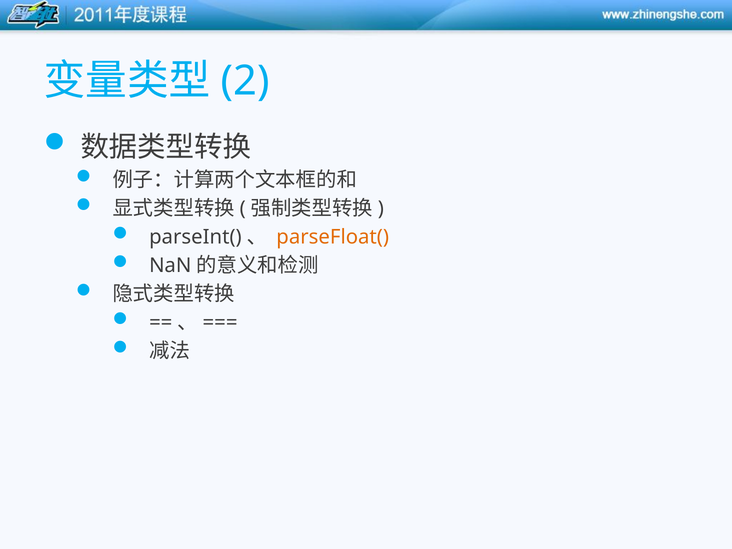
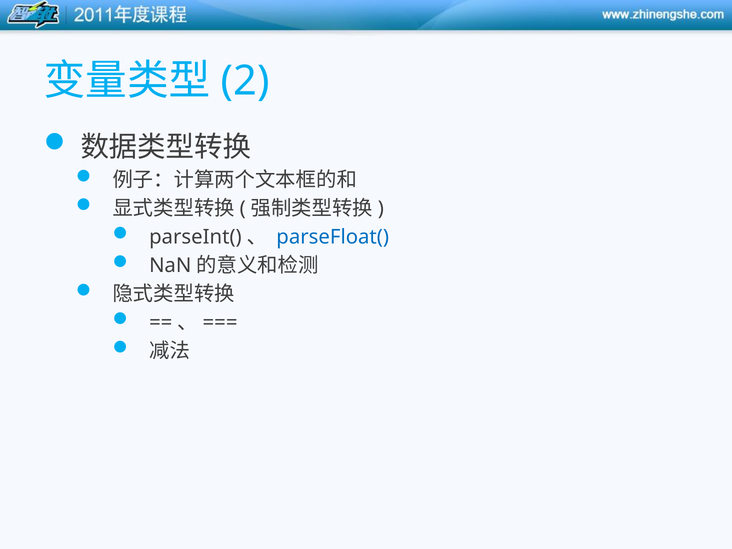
parseFloat( colour: orange -> blue (333, 237)
